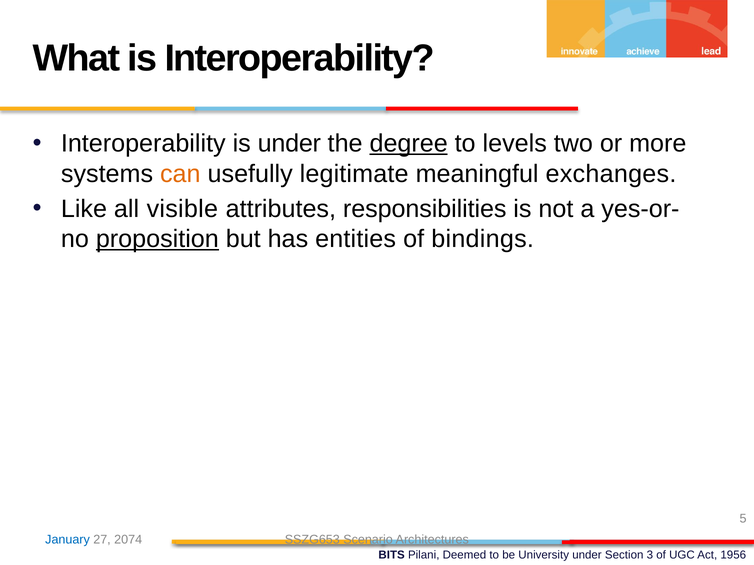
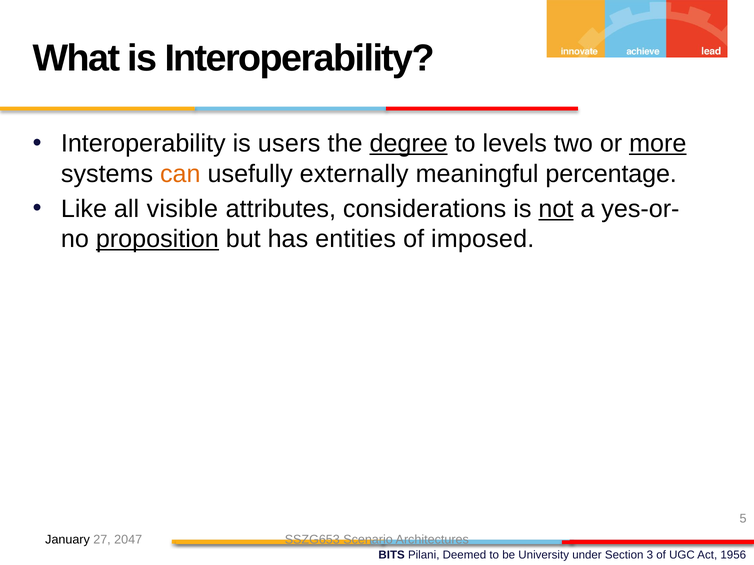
is under: under -> users (289, 144)
more underline: none -> present (658, 144)
legitimate: legitimate -> externally (354, 174)
exchanges: exchanges -> percentage (611, 174)
responsibilities: responsibilities -> considerations (425, 209)
not underline: none -> present (556, 209)
bindings: bindings -> imposed (483, 239)
January colour: blue -> black (68, 540)
2074: 2074 -> 2047 (128, 540)
